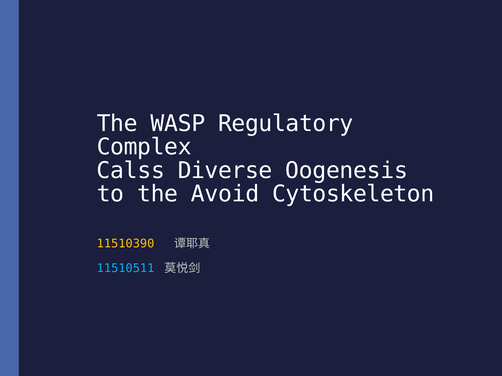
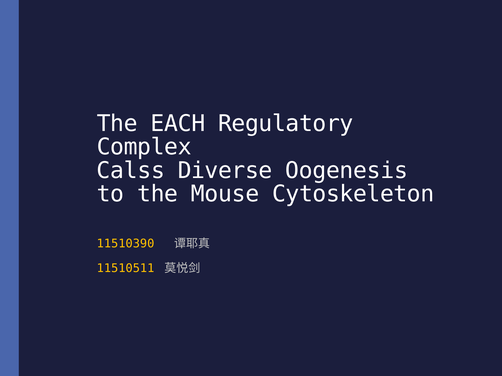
WASP: WASP -> EACH (178, 124)
Avoid: Avoid -> Mouse (225, 194)
11510511 colour: light blue -> yellow (126, 268)
